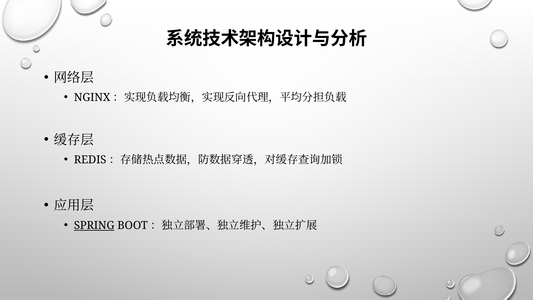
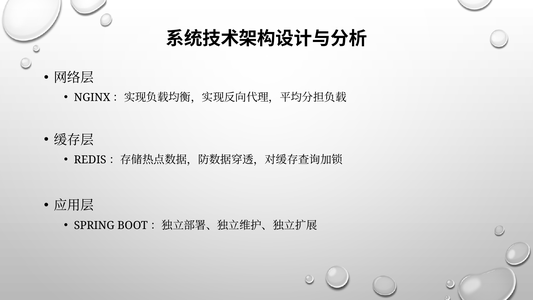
SPRING underline: present -> none (94, 225)
